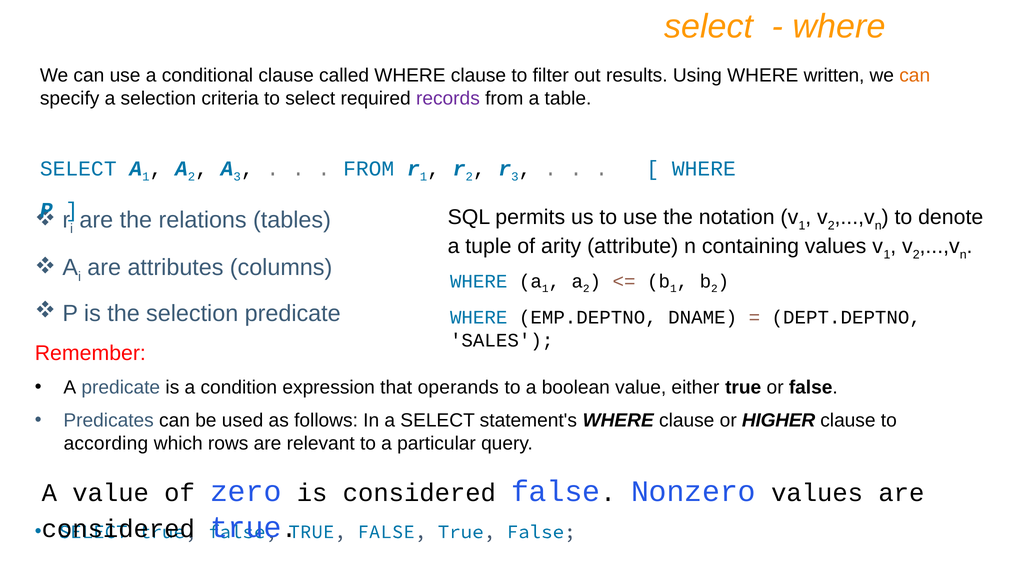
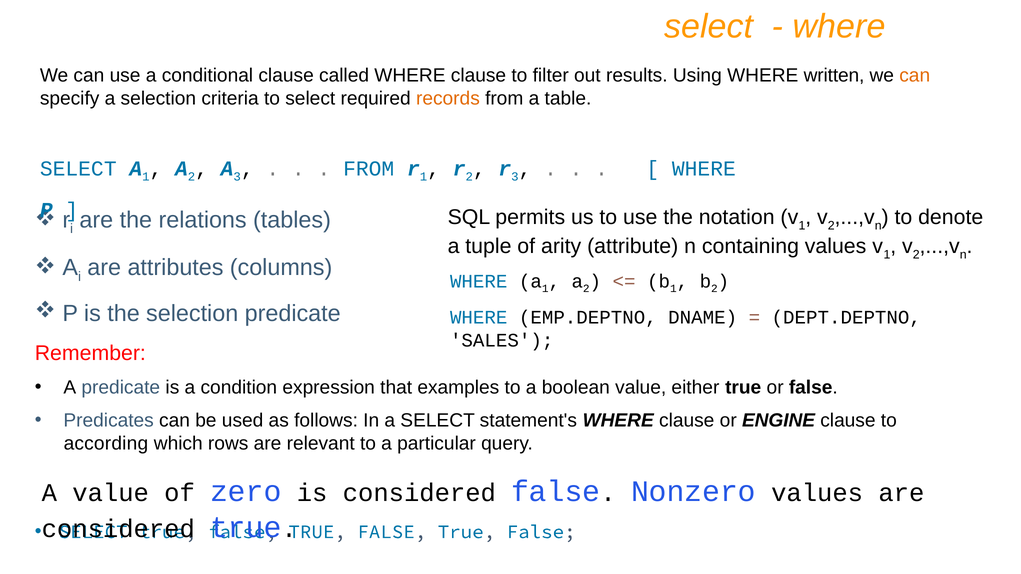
records colour: purple -> orange (448, 98)
operands: operands -> examples (458, 388)
HIGHER: HIGHER -> ENGINE (779, 421)
